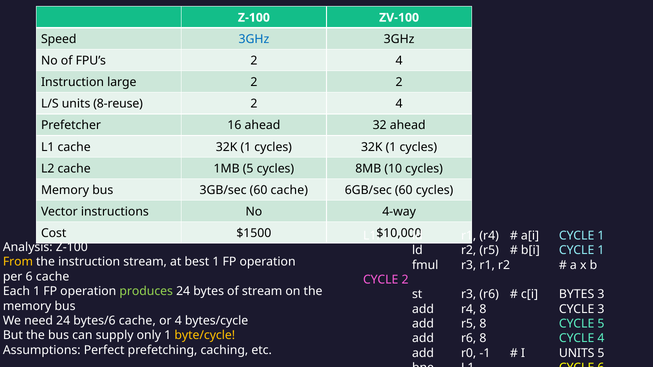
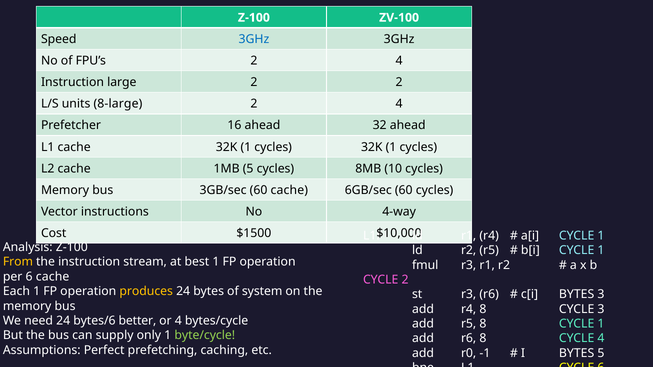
8-reuse: 8-reuse -> 8-large (118, 104)
produces colour: light green -> yellow (146, 292)
of stream: stream -> system (262, 292)
bytes/6 cache: cache -> better (137, 321)
8 CYCLE 5: 5 -> 1 (601, 324)
byte/cycle colour: yellow -> light green (205, 336)
I UNITS: UNITS -> BYTES (577, 353)
